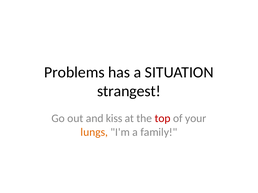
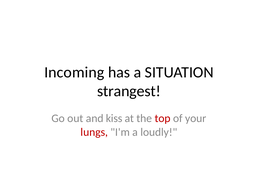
Problems: Problems -> Incoming (74, 72)
lungs colour: orange -> red (94, 132)
family: family -> loudly (159, 132)
